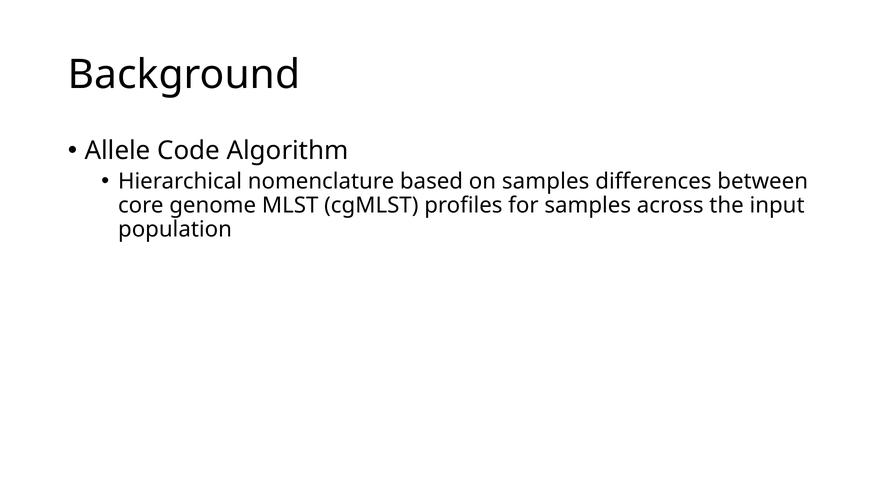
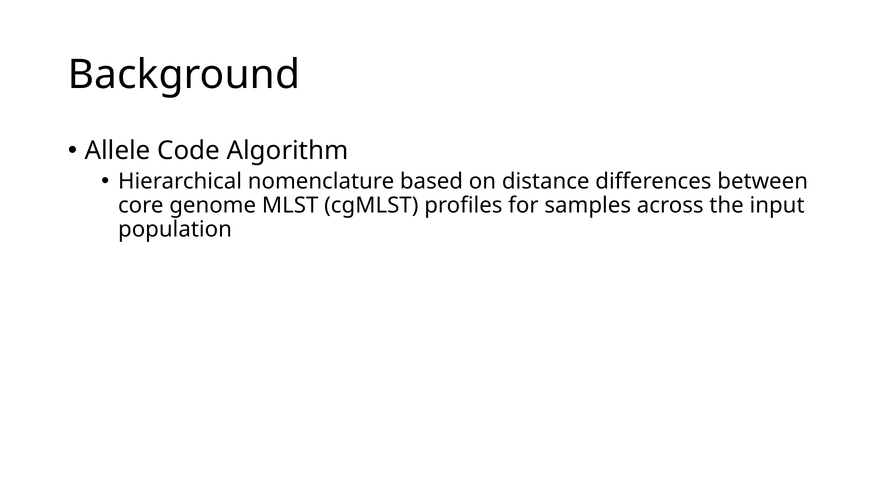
on samples: samples -> distance (546, 181)
